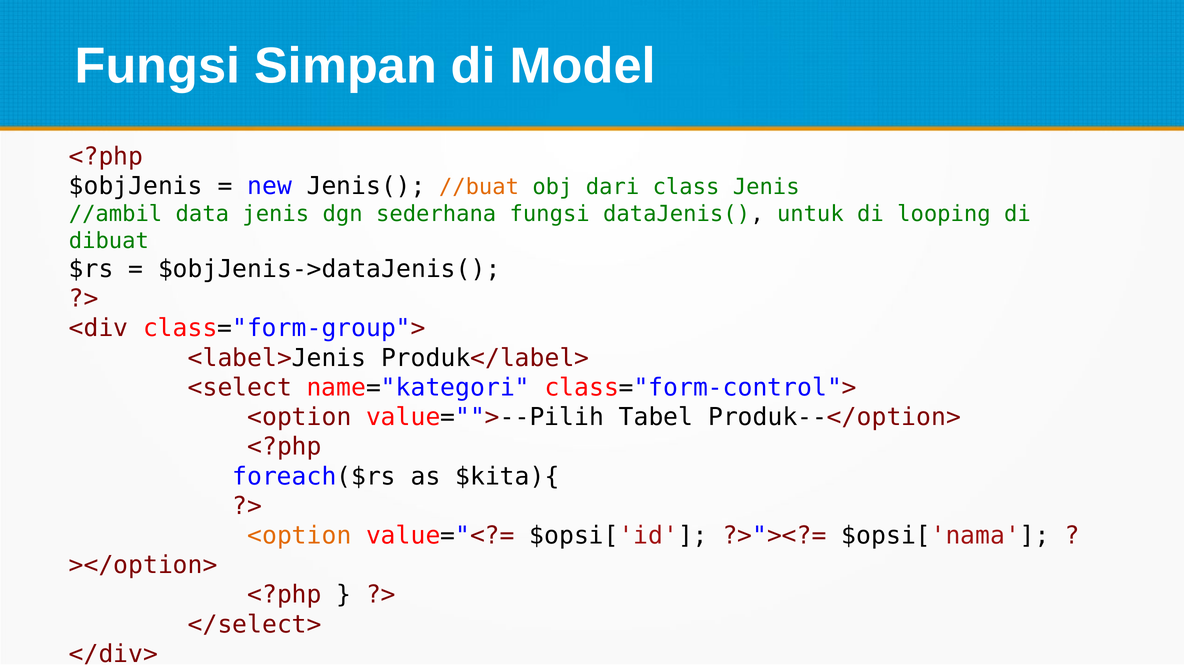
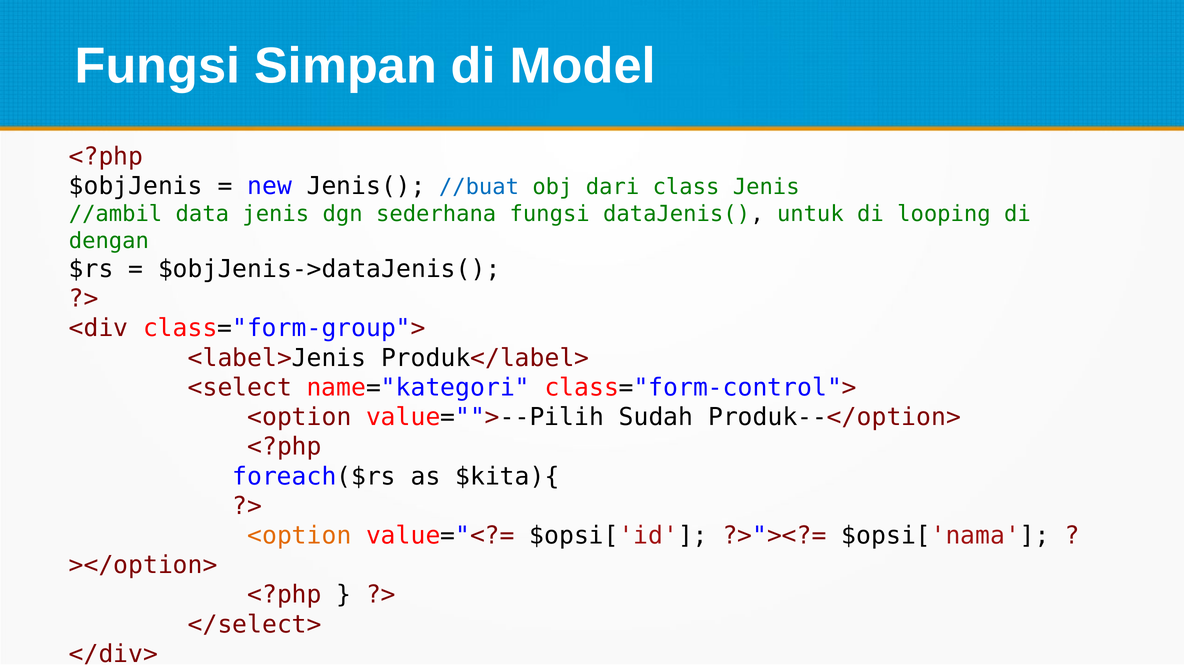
//buat colour: orange -> blue (479, 187)
dibuat: dibuat -> dengan (109, 241)
Tabel: Tabel -> Sudah (656, 417)
